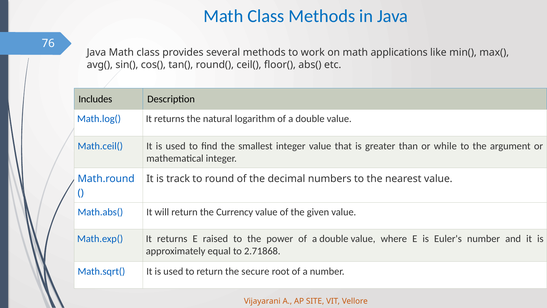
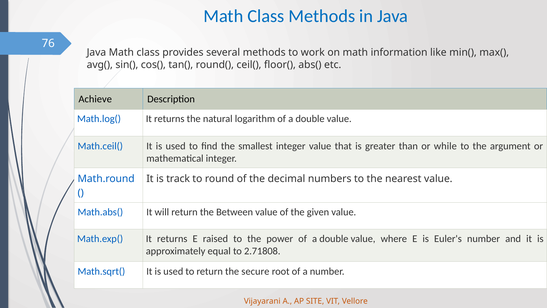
applications: applications -> information (399, 52)
Includes: Includes -> Achieve (95, 99)
Currency: Currency -> Between (235, 212)
2.71868: 2.71868 -> 2.71808 (262, 251)
